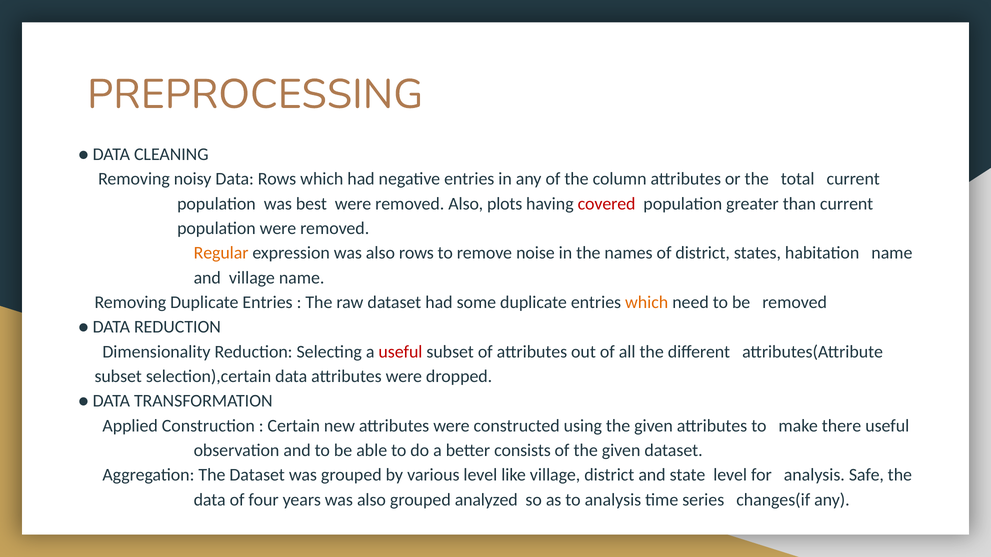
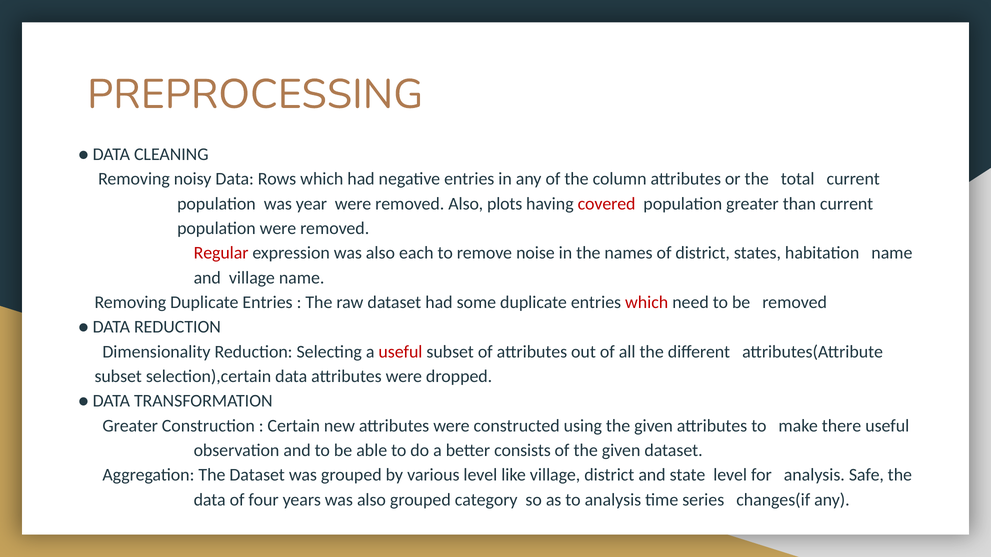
best: best -> year (311, 204)
Regular colour: orange -> red (221, 253)
also rows: rows -> each (416, 253)
which colour: orange -> red (647, 303)
Applied: Applied -> Greater (130, 426)
analyzed: analyzed -> category (486, 500)
